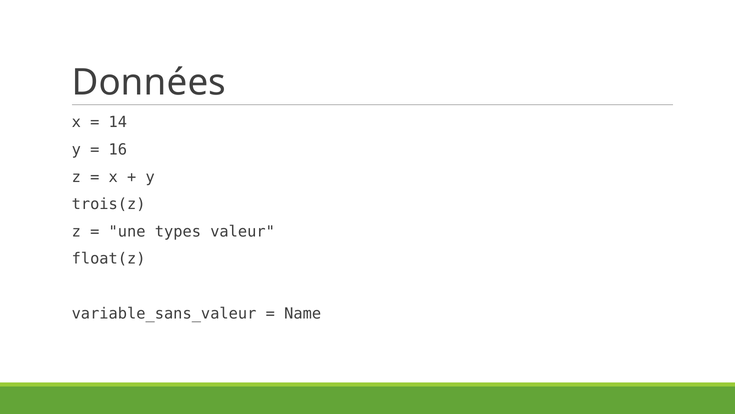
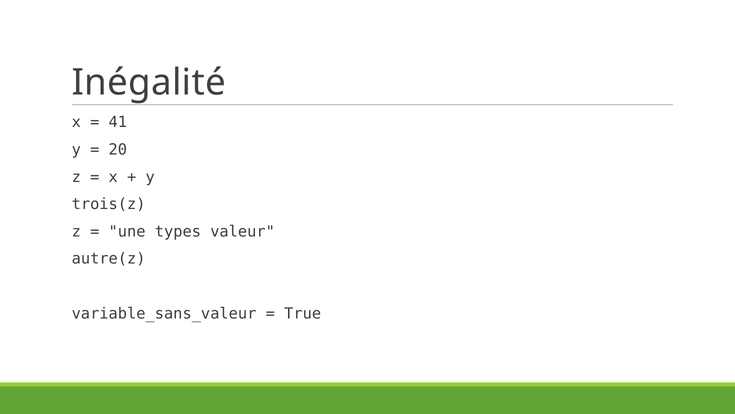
Données: Données -> Inégalité (149, 82)
14: 14 -> 41 (118, 122)
16: 16 -> 20 (118, 149)
float(z: float(z -> autre(z (109, 258)
Name: Name -> True (303, 313)
